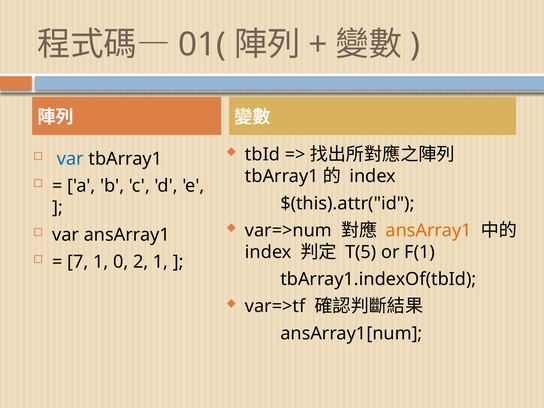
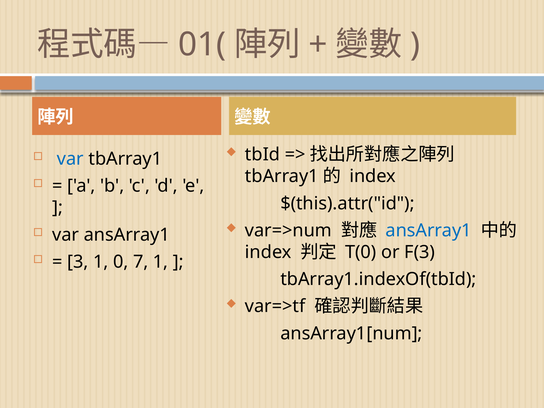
ansArray1 colour: orange -> blue (429, 230)
T(5: T(5 -> T(0 (361, 252)
F(1: F(1 -> F(3 (420, 252)
7: 7 -> 3 (78, 262)
2: 2 -> 7 (141, 262)
